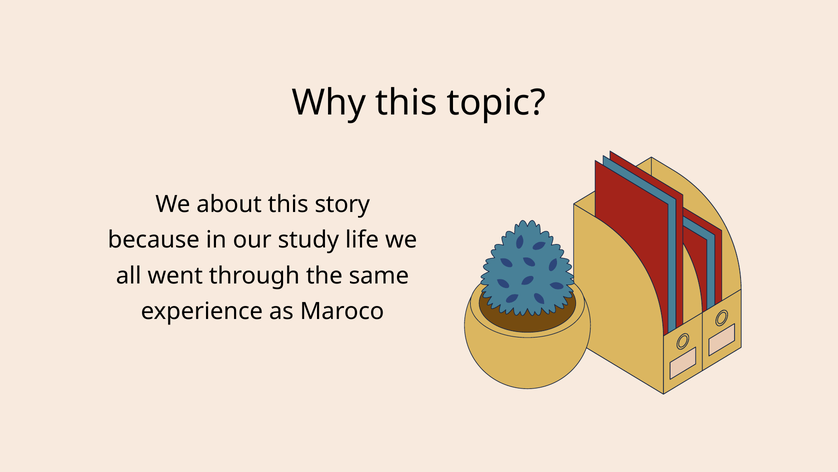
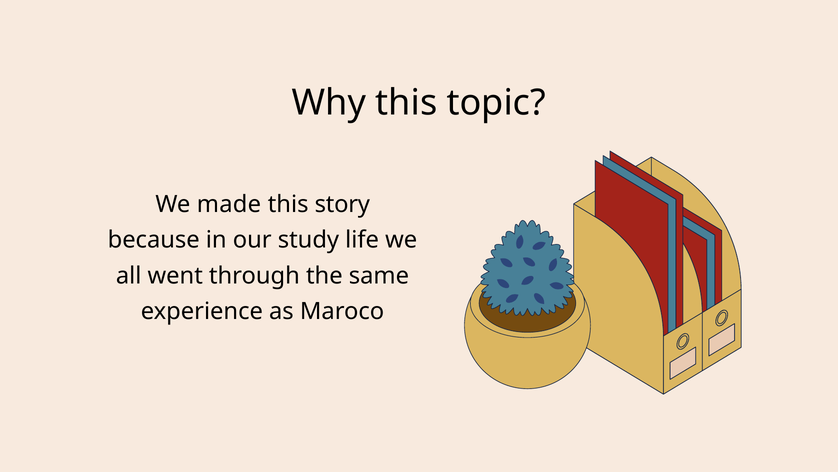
about: about -> made (229, 204)
